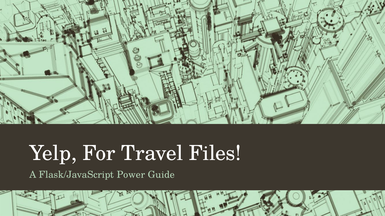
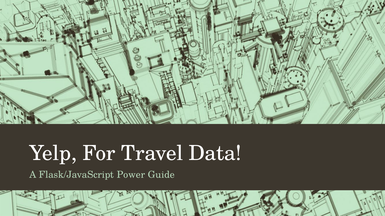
Files: Files -> Data (215, 154)
